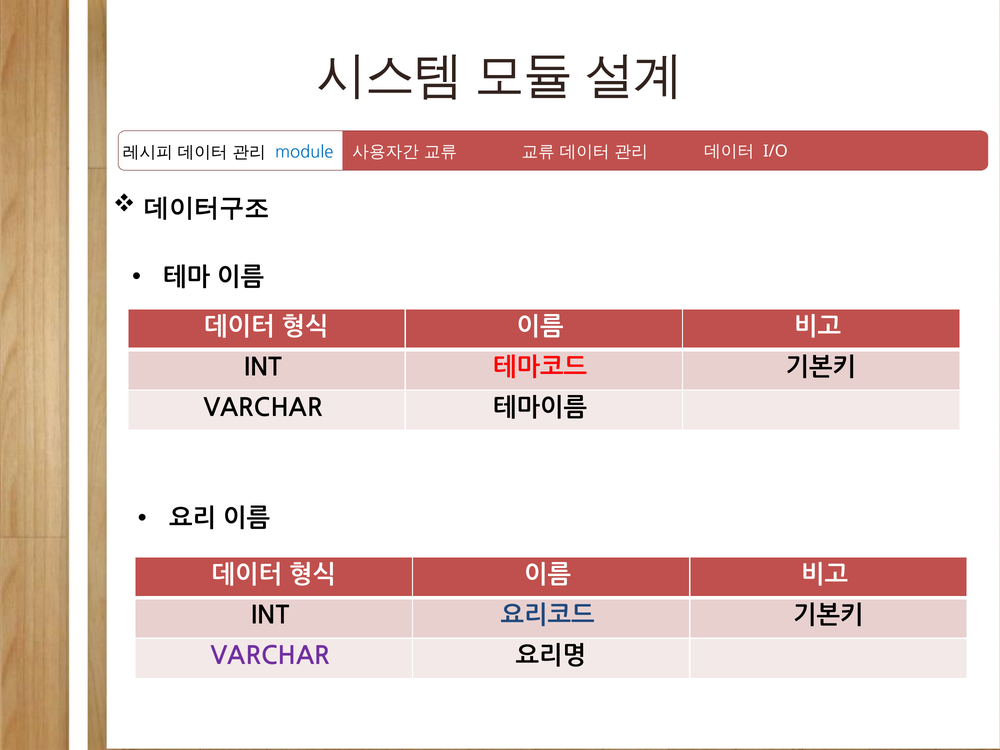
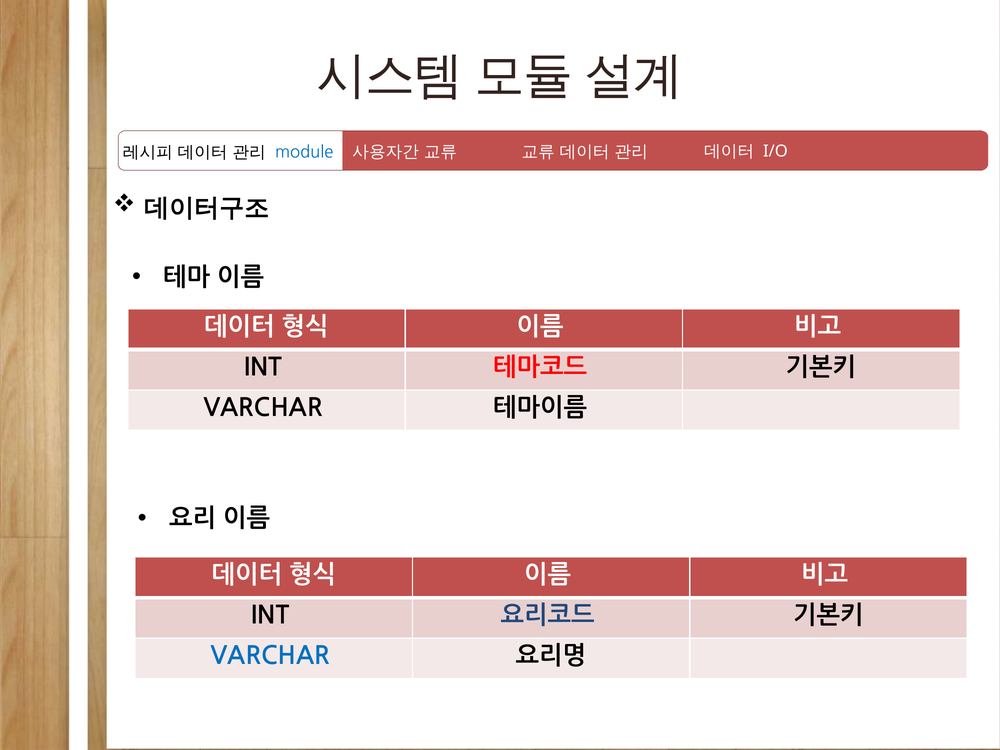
VARCHAR colour: purple -> blue (270, 656)
